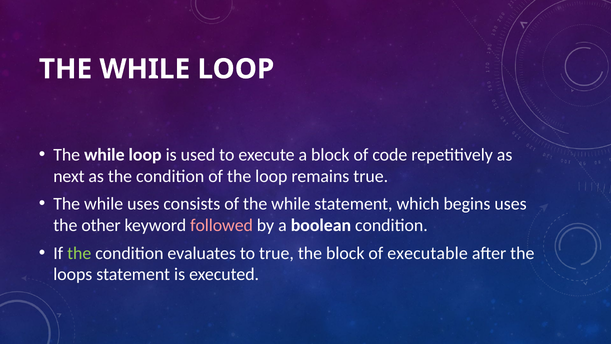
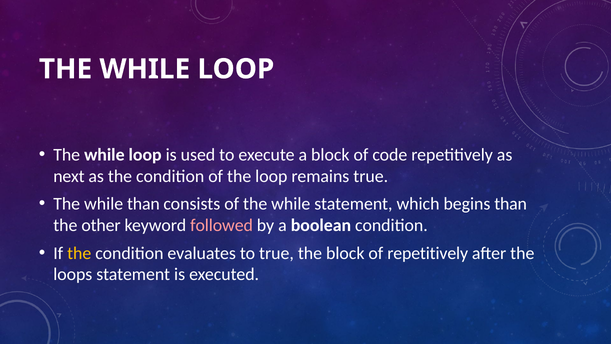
while uses: uses -> than (143, 204)
begins uses: uses -> than (511, 204)
the colour: light green -> yellow (79, 253)
of executable: executable -> repetitively (428, 253)
